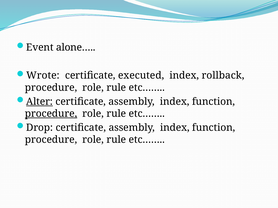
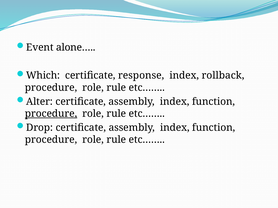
Wrote: Wrote -> Which (43, 76)
executed: executed -> response (141, 76)
Alter underline: present -> none (40, 102)
